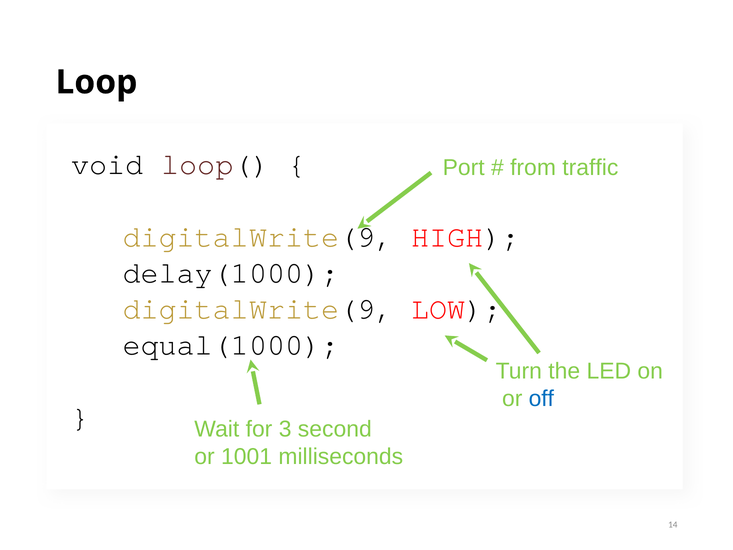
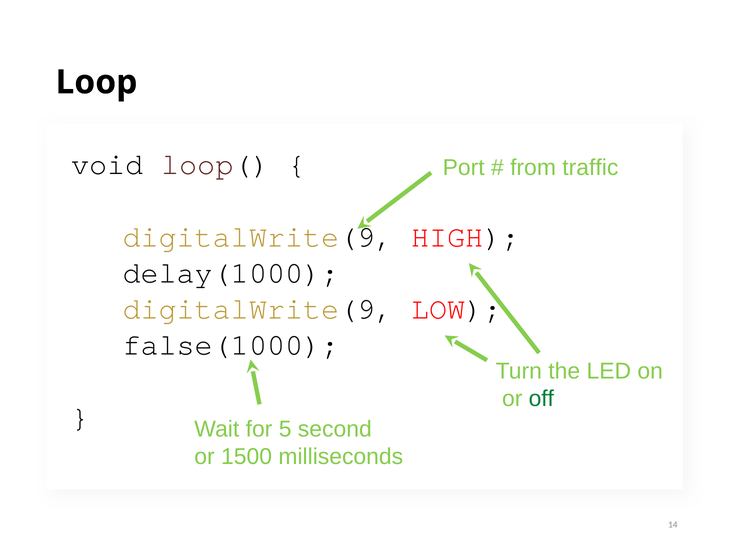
equal(1000: equal(1000 -> false(1000 (231, 345)
off colour: blue -> green (541, 399)
3: 3 -> 5 (285, 429)
1001: 1001 -> 1500 (247, 457)
